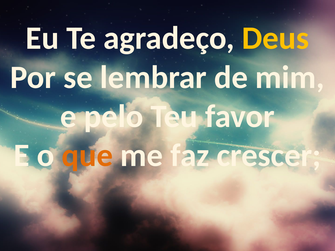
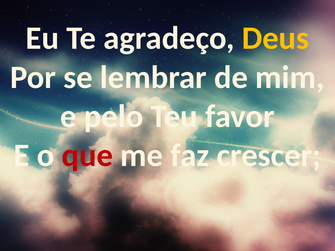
que colour: orange -> red (87, 156)
